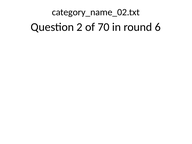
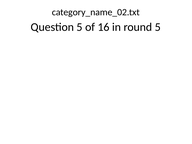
Question 2: 2 -> 5 (80, 27)
70: 70 -> 16 (104, 27)
round 6: 6 -> 5 (158, 27)
